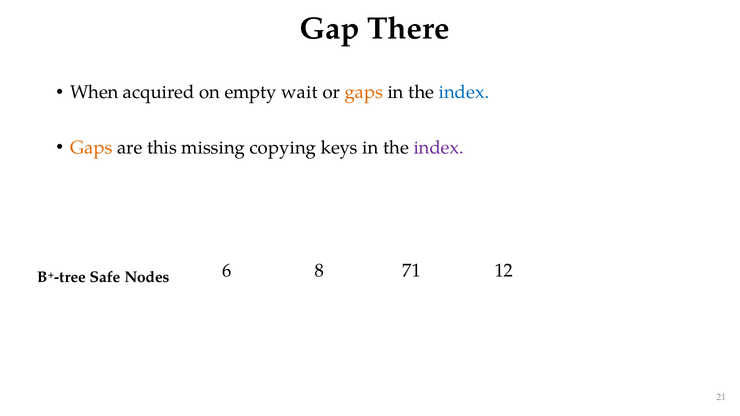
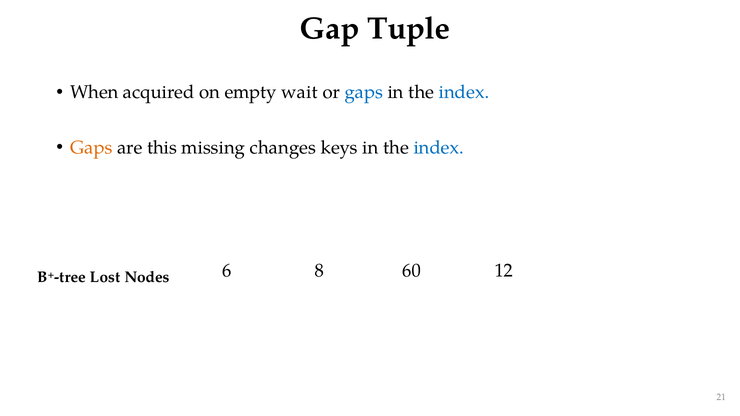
There: There -> Tuple (409, 29)
gaps colour: orange -> blue (364, 92)
copying: copying -> changes (283, 148)
index colour: purple -> blue (439, 148)
71: 71 -> 60 (412, 271)
Safe: Safe -> Lost (105, 277)
